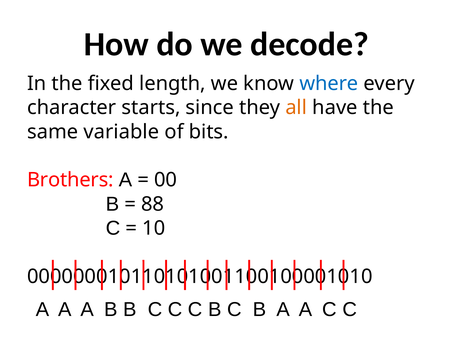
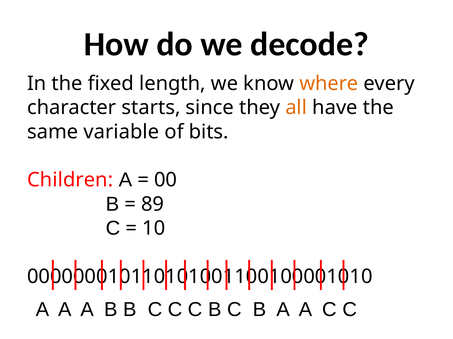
where colour: blue -> orange (329, 84)
Brothers: Brothers -> Children (70, 180)
88: 88 -> 89 (153, 204)
